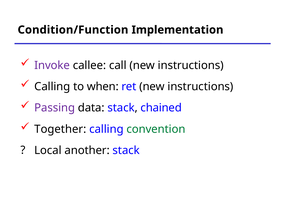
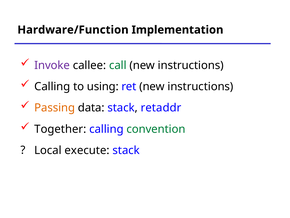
Condition/Function: Condition/Function -> Hardware/Function (73, 30)
call colour: black -> green (118, 65)
when: when -> using (103, 86)
Passing colour: purple -> orange (55, 108)
chained: chained -> retaddr (161, 108)
another: another -> execute (87, 150)
